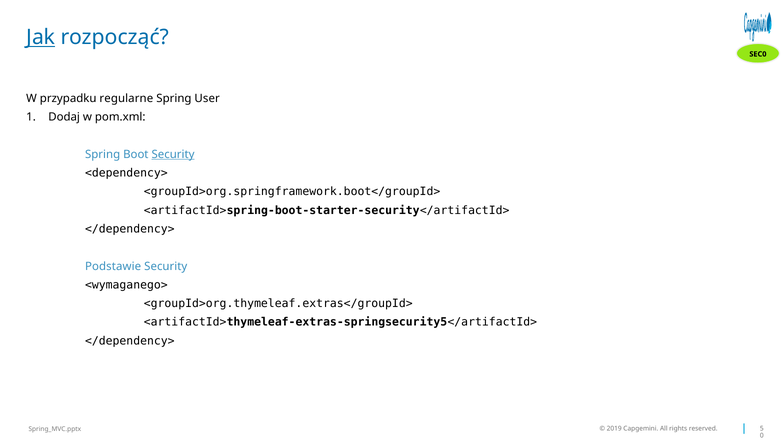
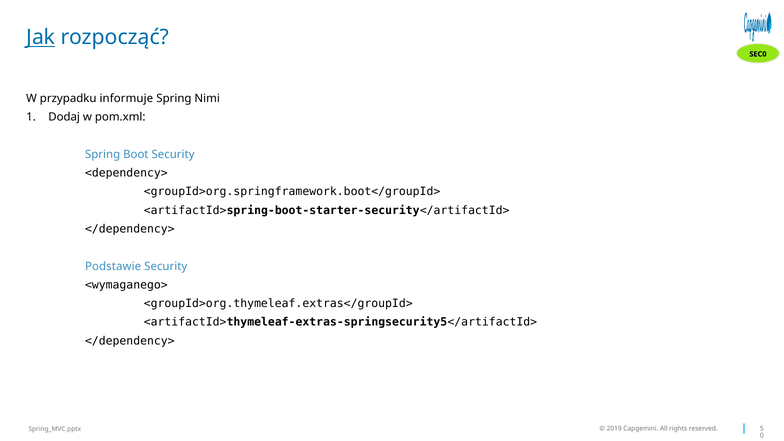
regularne: regularne -> informuje (126, 99)
User: User -> Nimi (207, 99)
Security underline: present -> none (173, 154)
